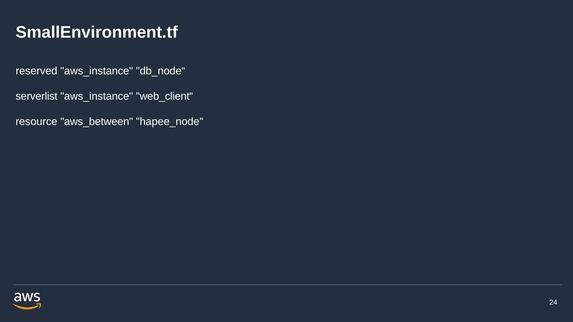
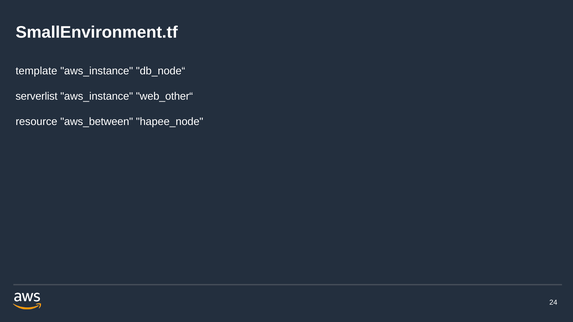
reserved: reserved -> template (36, 71)
web_client“: web_client“ -> web_other“ (164, 96)
